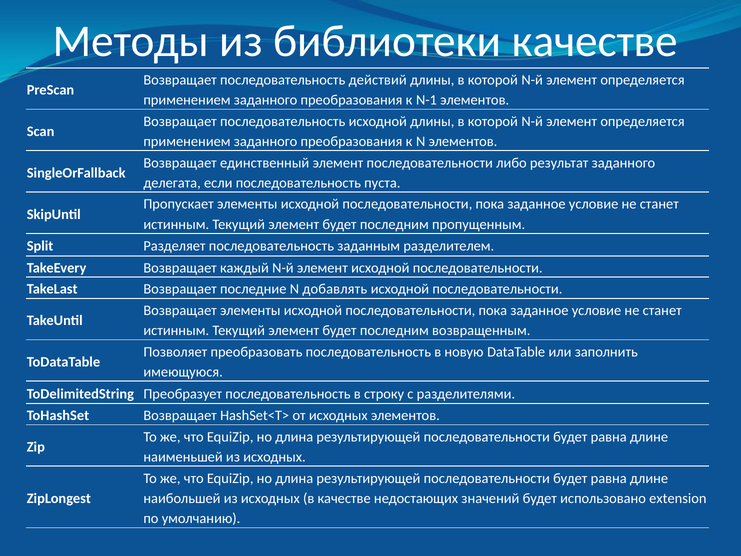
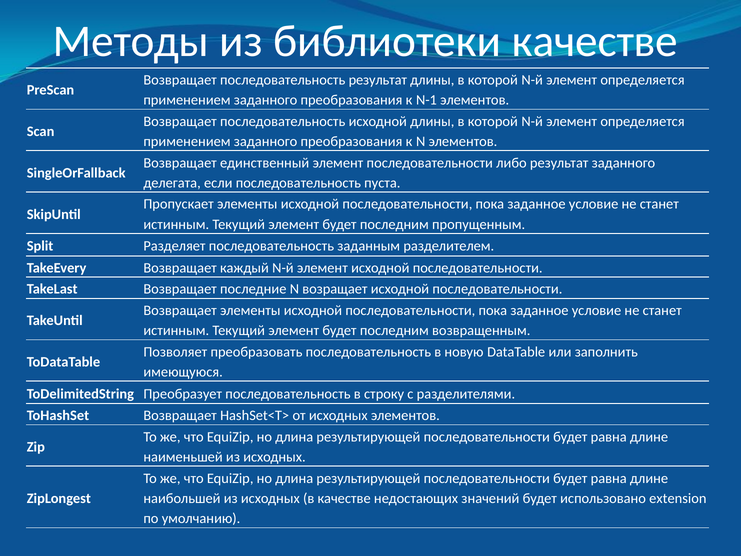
последовательность действий: действий -> результат (378, 80)
добавлять: добавлять -> возращает (335, 289)
